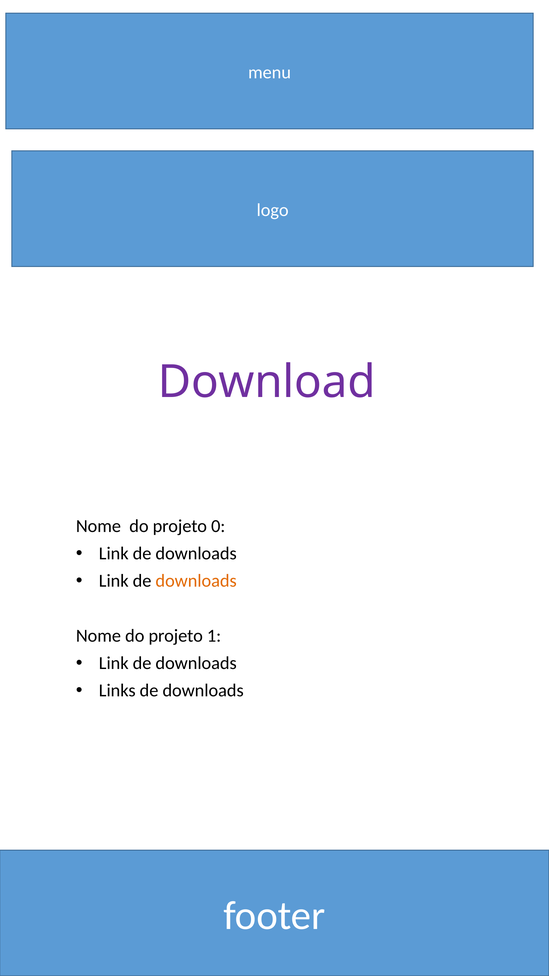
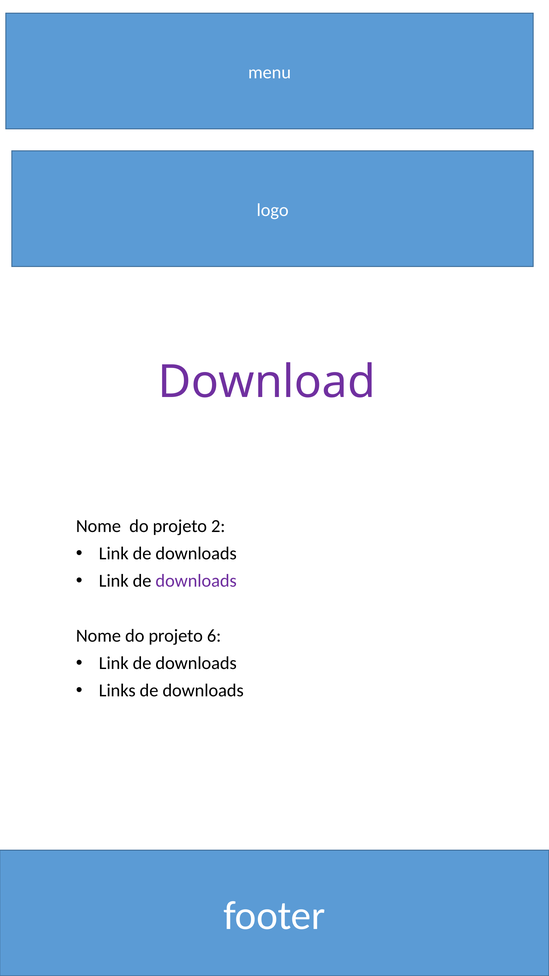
0: 0 -> 2 (218, 526)
downloads colour: orange -> purple (196, 581)
1: 1 -> 6 (214, 636)
